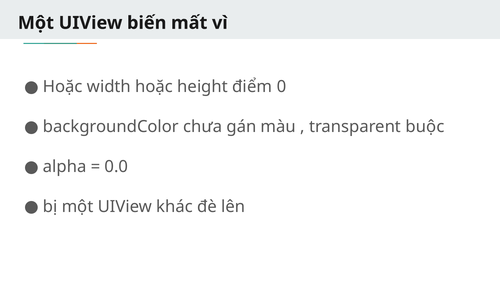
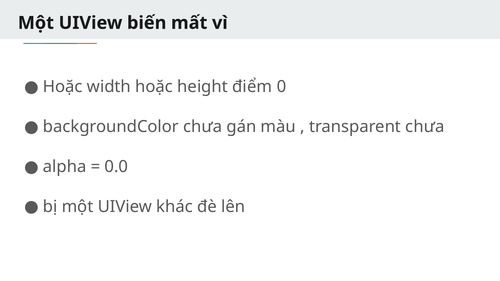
transparent buộc: buộc -> chưa (425, 127)
